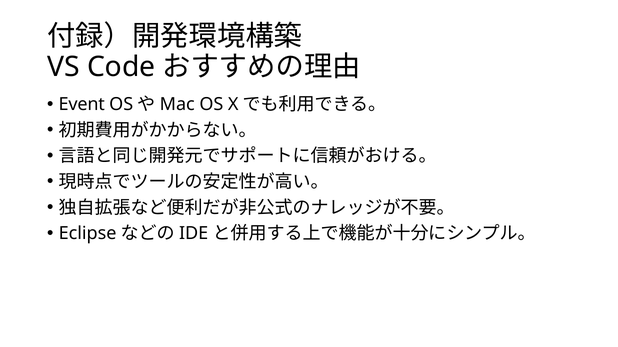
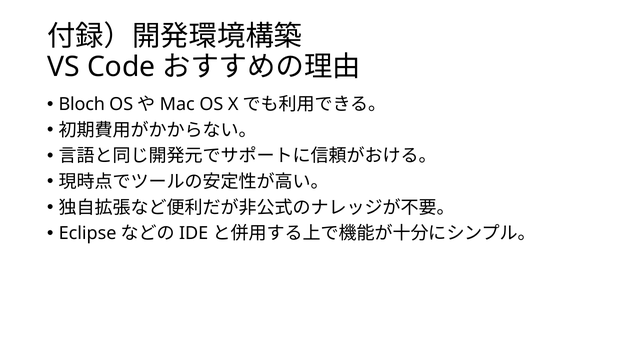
Event: Event -> Bloch (82, 104)
